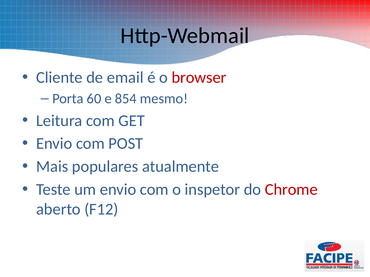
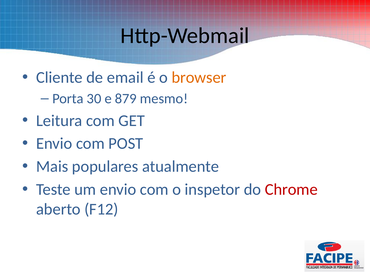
browser colour: red -> orange (199, 78)
60: 60 -> 30 (94, 99)
854: 854 -> 879 (126, 99)
